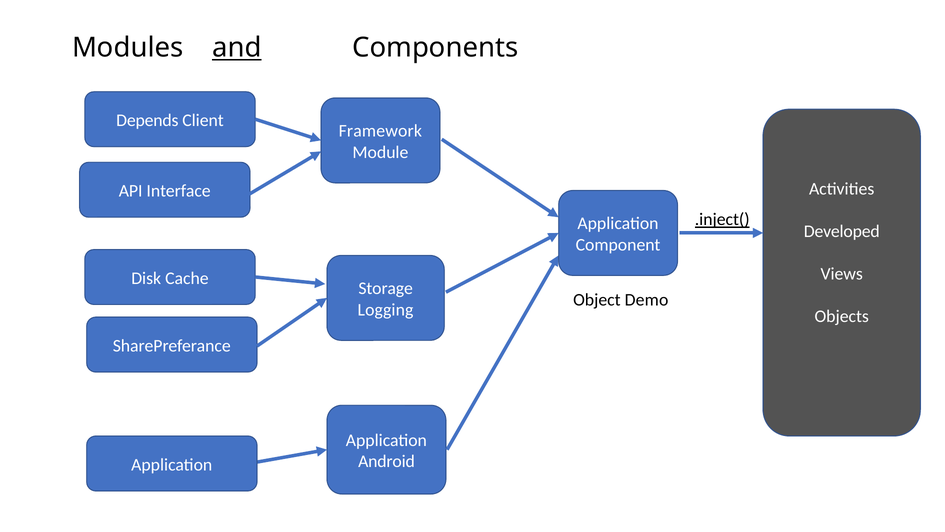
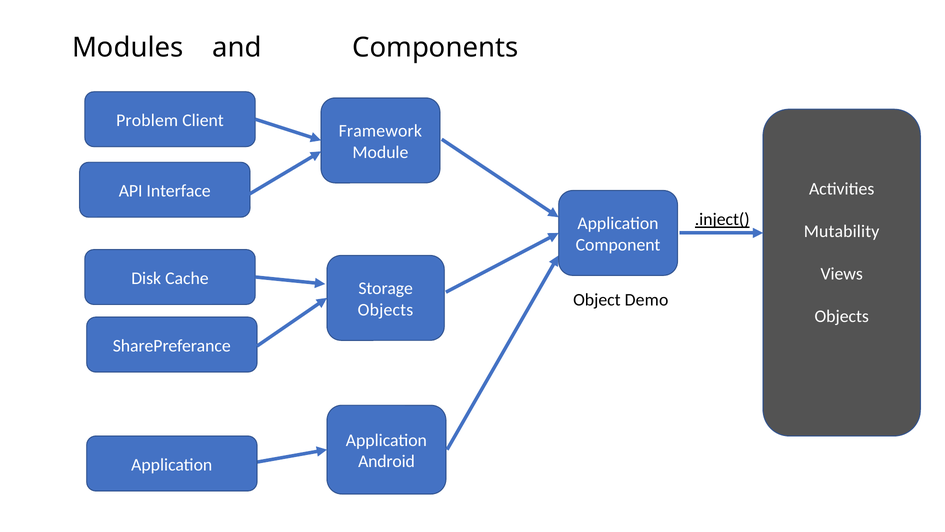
and underline: present -> none (237, 48)
Depends: Depends -> Problem (147, 120)
Developed: Developed -> Mutability (842, 231)
Logging: Logging -> Objects (385, 310)
